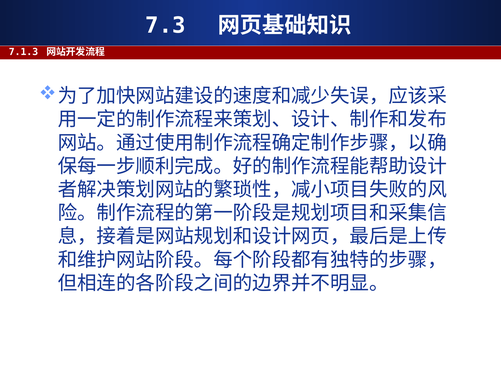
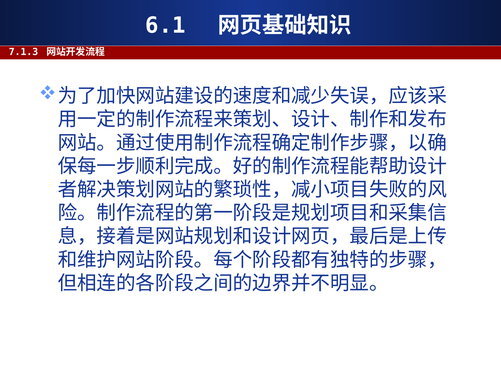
7.3: 7.3 -> 6.1 (165, 25)
